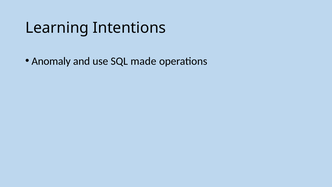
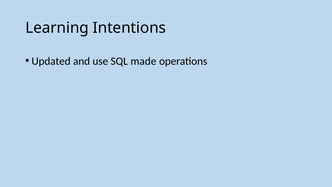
Anomaly: Anomaly -> Updated (51, 61)
